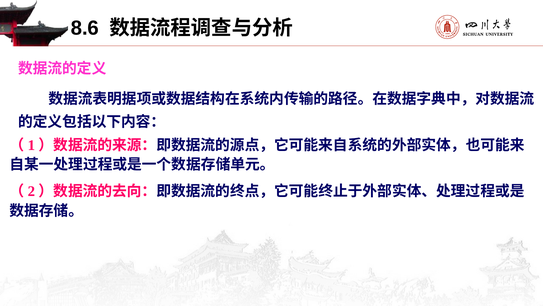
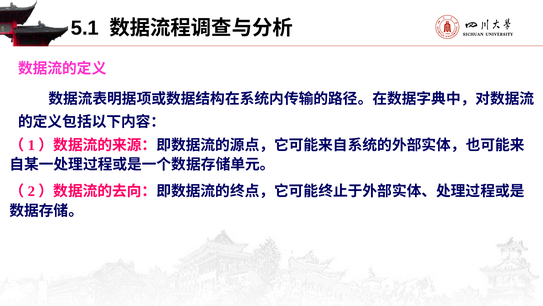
8.6: 8.6 -> 5.1 (85, 28)
